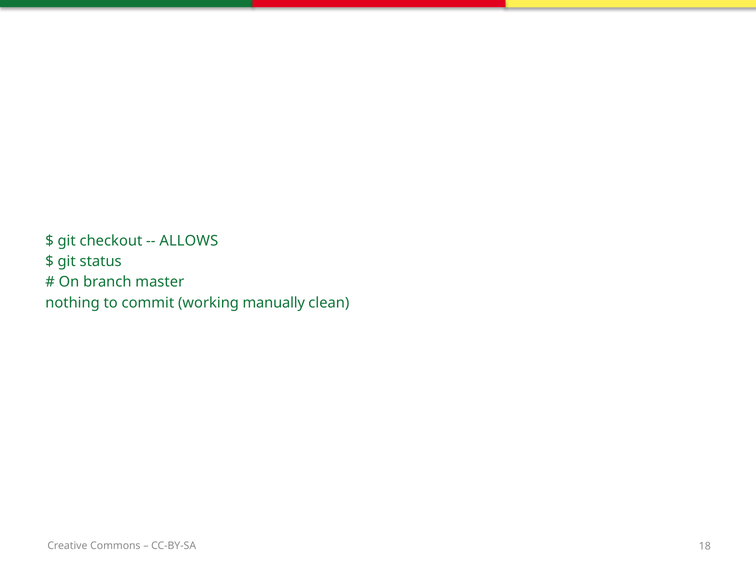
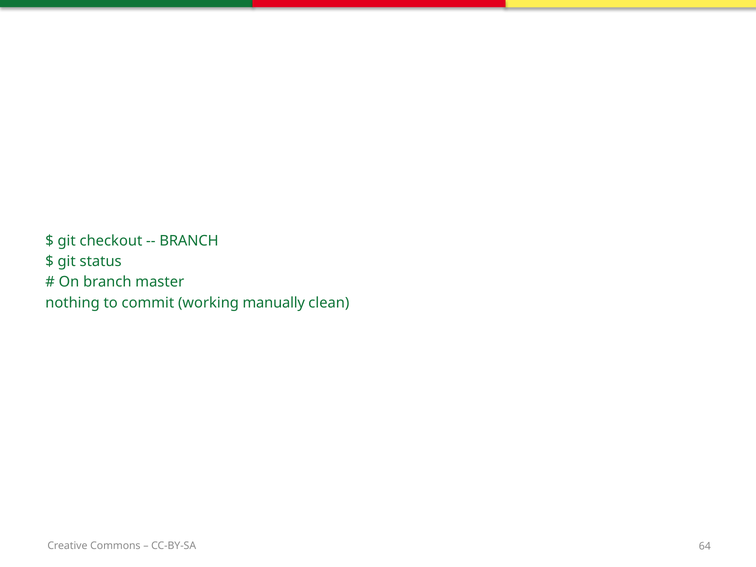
ALLOWS: ALLOWS -> BRANCH (189, 241)
18: 18 -> 64 (705, 546)
